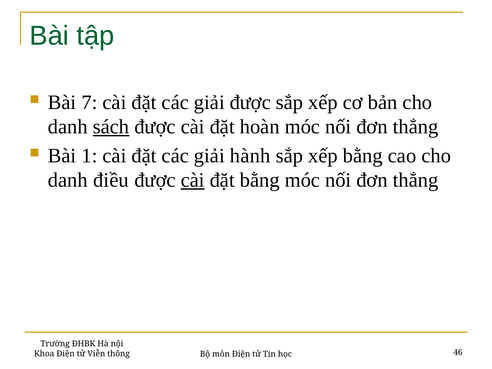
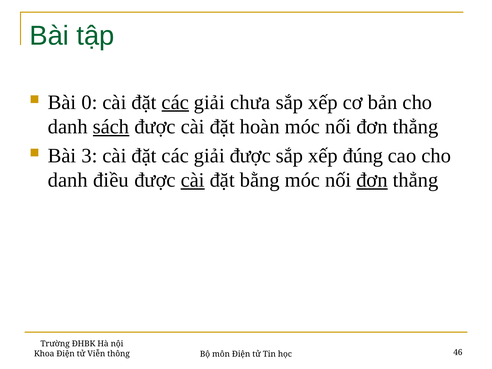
7: 7 -> 0 (89, 102)
các underline: none -> present (175, 102)
giải được: được -> chưa (250, 102)
1: 1 -> 3 (89, 156)
giải hành: hành -> được (250, 156)
xếp bằng: bằng -> đúng (363, 156)
đơn underline: none -> present (372, 180)
